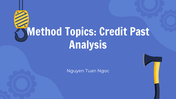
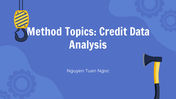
Past: Past -> Data (140, 32)
